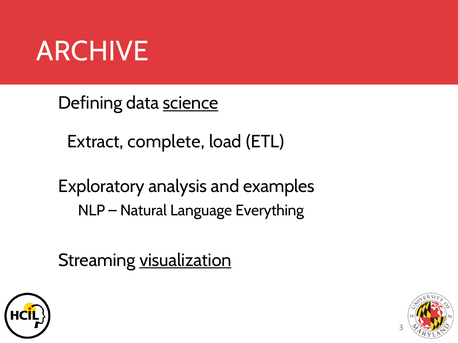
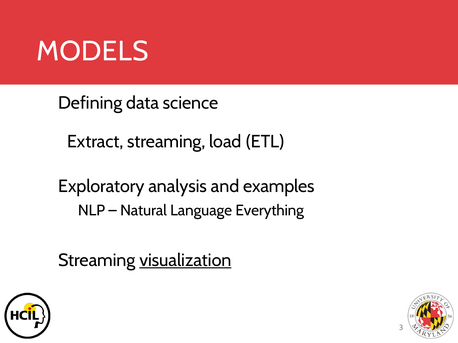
ARCHIVE: ARCHIVE -> MODELS (92, 51)
science underline: present -> none (191, 103)
complete: complete -> streaming (166, 142)
